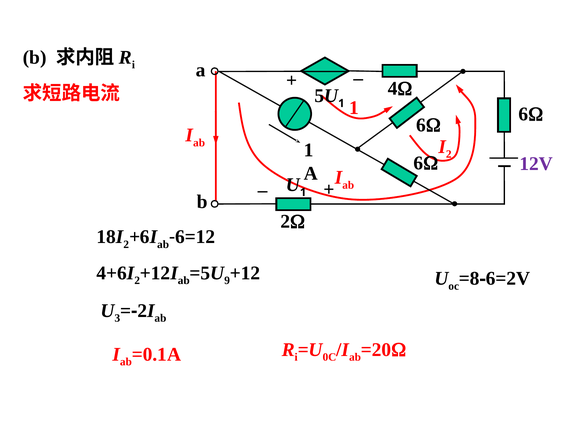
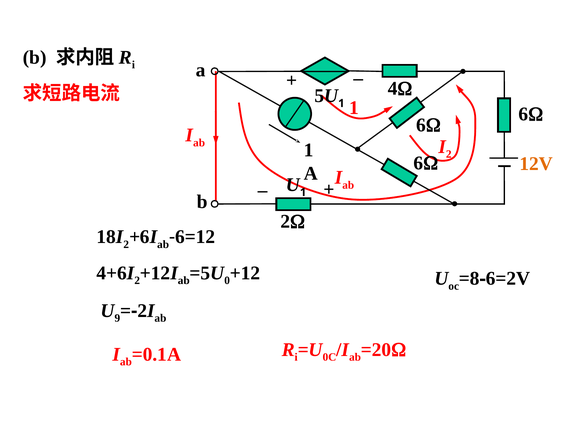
12V colour: purple -> orange (536, 164)
9: 9 -> 0 (227, 281)
3: 3 -> 9 (117, 319)
